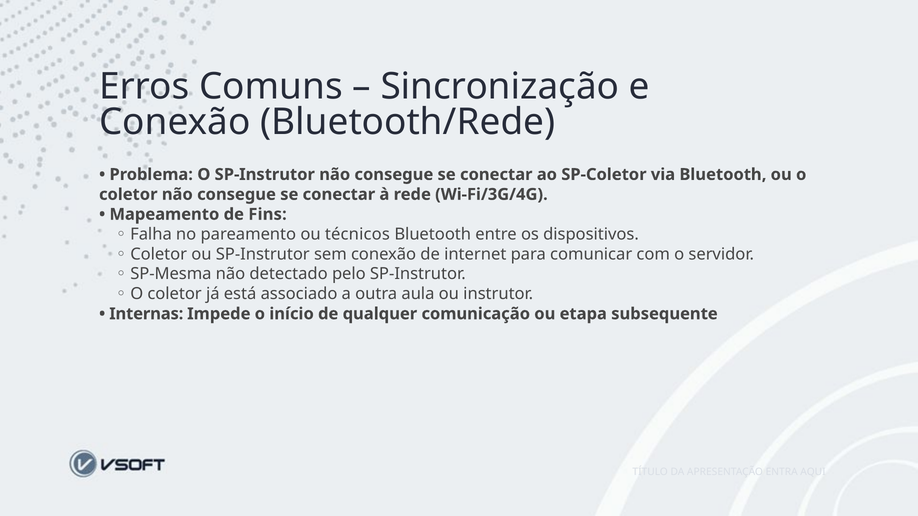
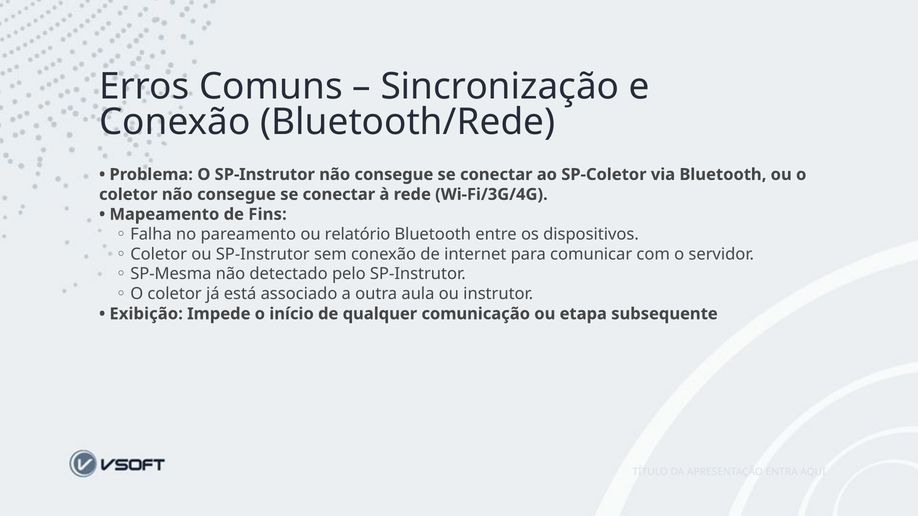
técnicos: técnicos -> relatório (358, 234)
Internas: Internas -> Exibição (146, 314)
